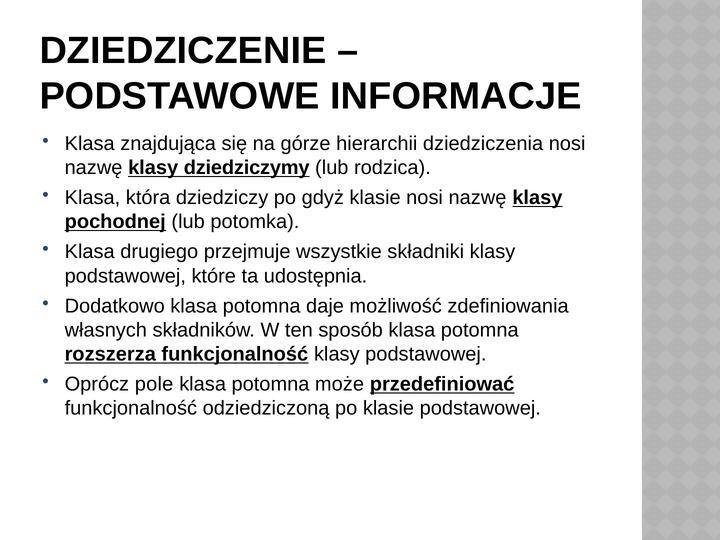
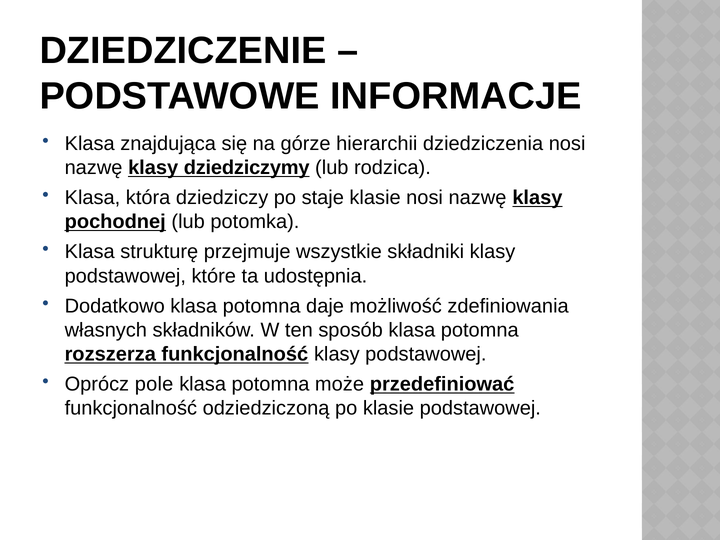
gdyż: gdyż -> staje (323, 198)
drugiego: drugiego -> strukturę (159, 252)
